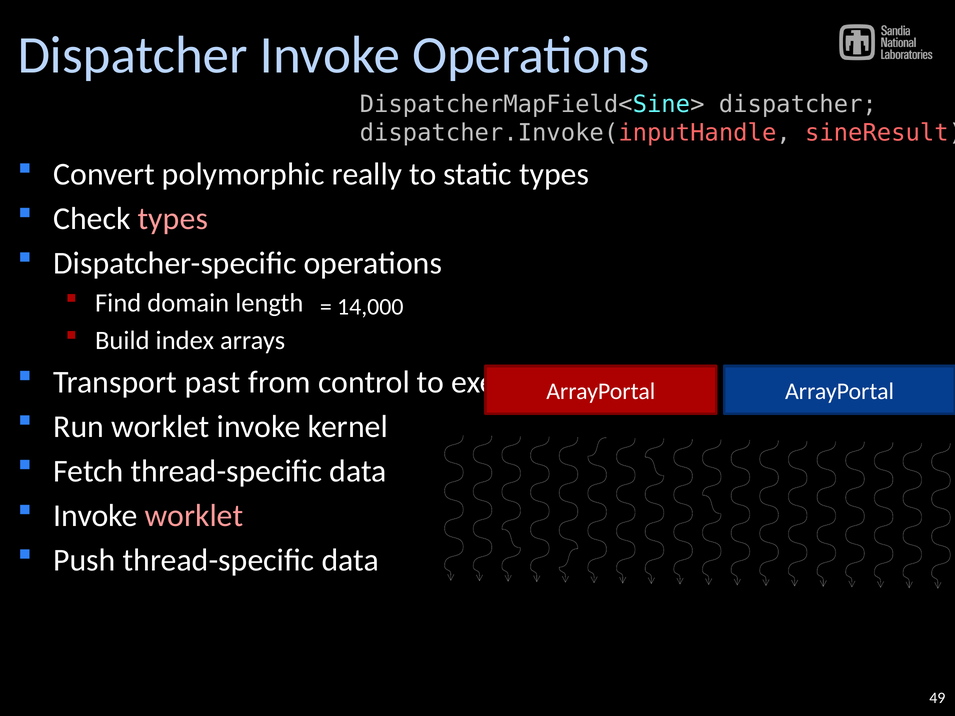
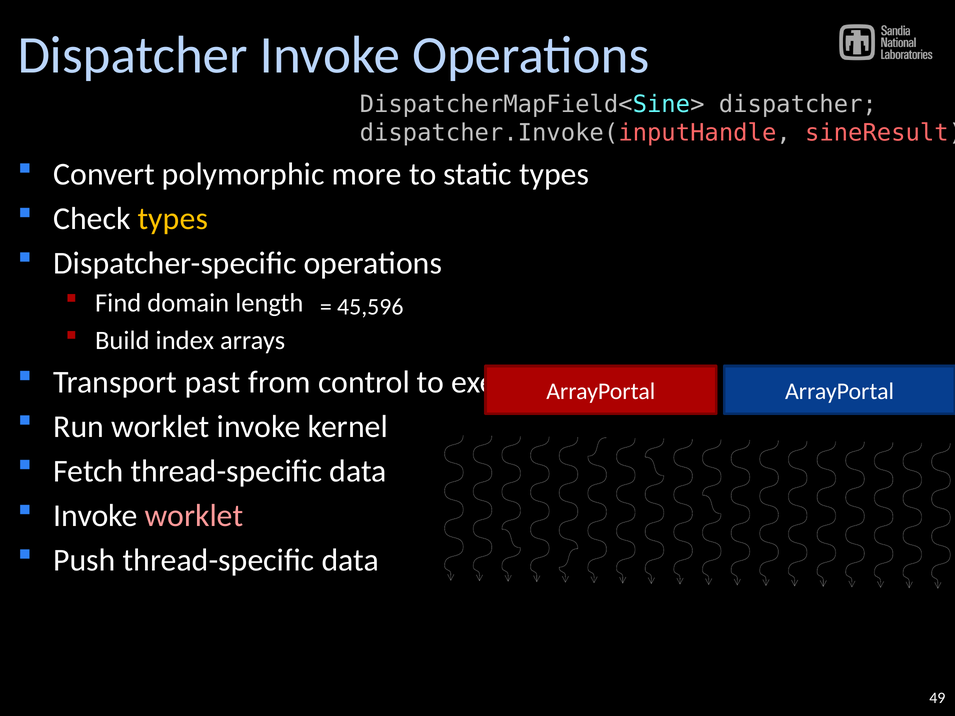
really: really -> more (367, 174)
types colour: pink -> yellow (173, 219)
14,000: 14,000 -> 45,596 (370, 307)
